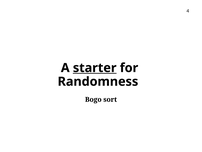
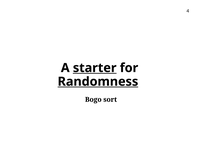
Randomness underline: none -> present (98, 81)
